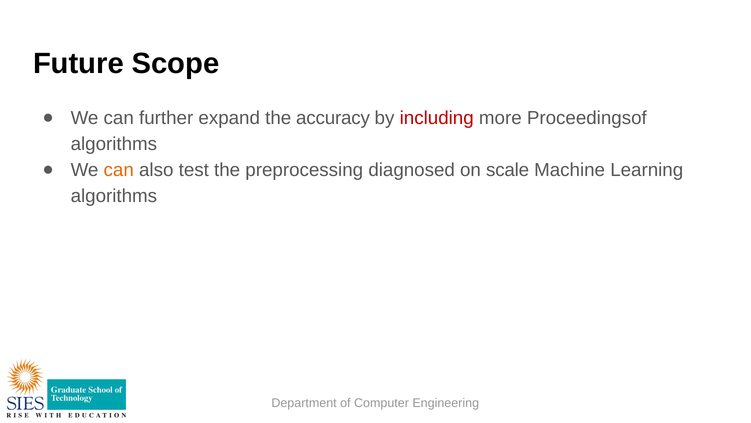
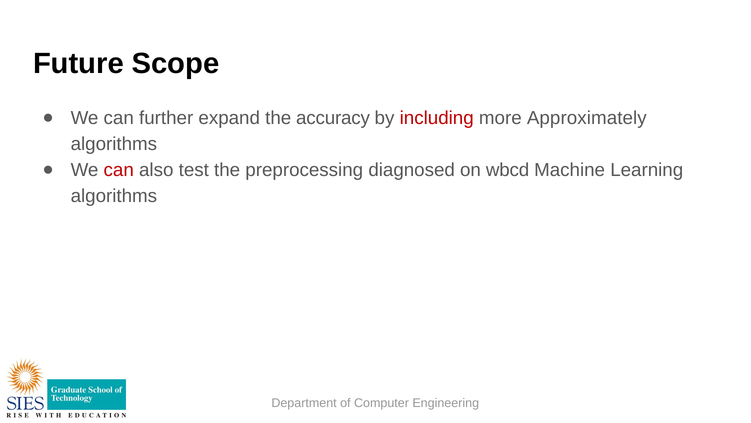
Proceedingsof: Proceedingsof -> Approximately (587, 118)
can colour: orange -> red (119, 170)
scale: scale -> wbcd (508, 170)
